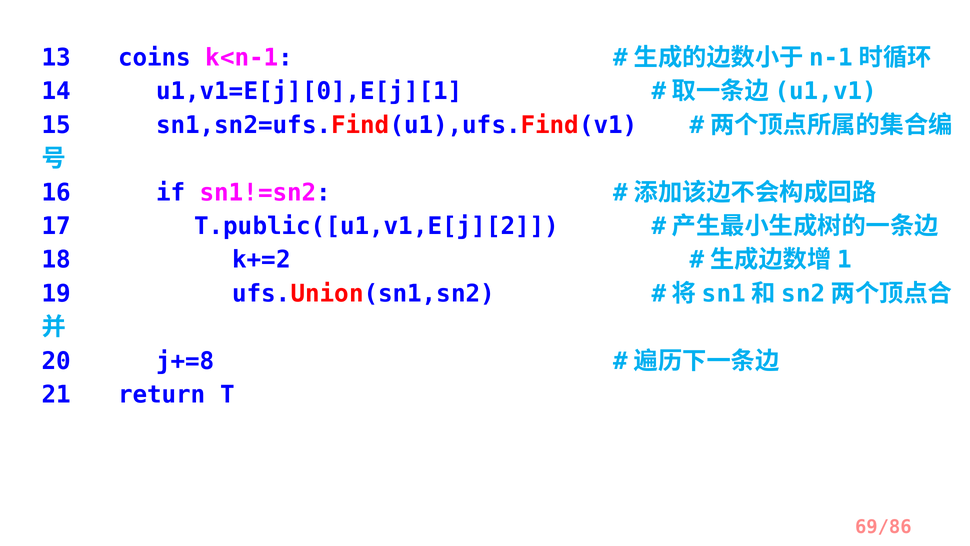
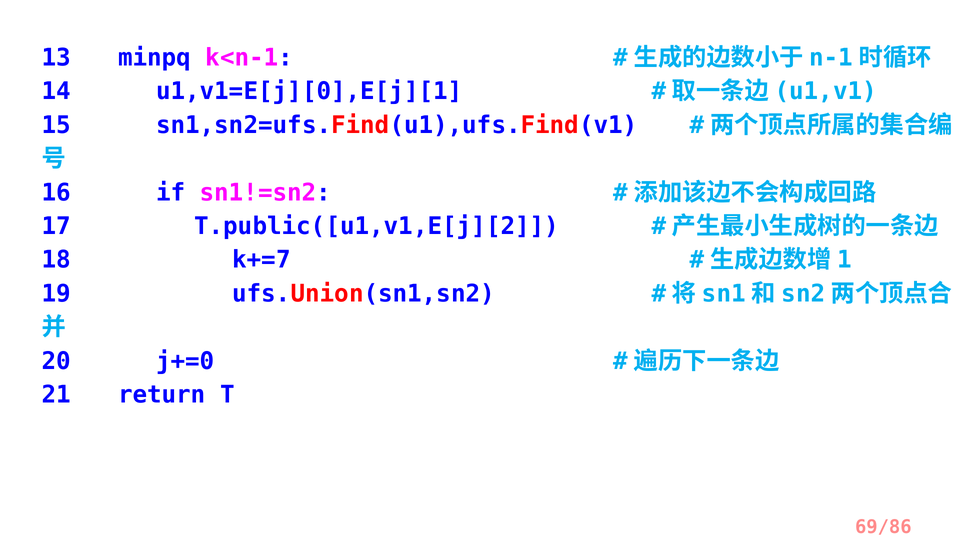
coins: coins -> minpq (154, 58)
k+=2: k+=2 -> k+=7 (261, 260)
j+=8: j+=8 -> j+=0 (185, 361)
